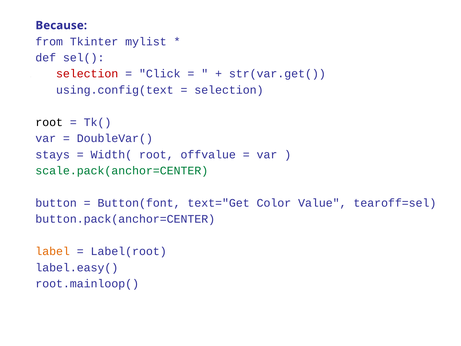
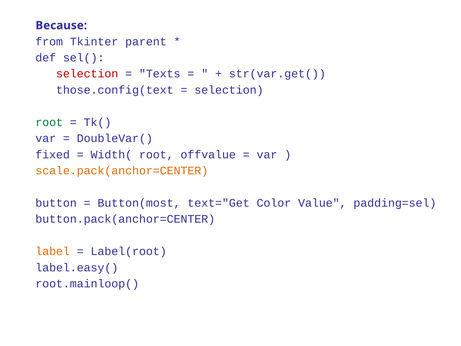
mylist: mylist -> parent (146, 42)
Click: Click -> Texts (160, 74)
using.config(text: using.config(text -> those.config(text (115, 90)
root colour: black -> green (49, 122)
stays: stays -> fixed (53, 154)
scale.pack(anchor=CENTER colour: green -> orange (122, 171)
Button(font: Button(font -> Button(most (139, 203)
tearoff=sel: tearoff=sel -> padding=sel (395, 203)
